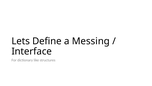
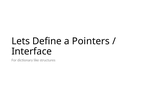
Messing: Messing -> Pointers (91, 41)
